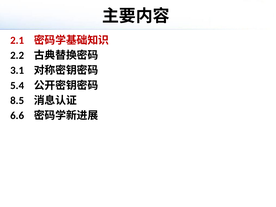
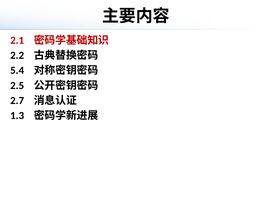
3.1: 3.1 -> 5.4 (17, 70)
5.4: 5.4 -> 2.5 (17, 85)
8.5: 8.5 -> 2.7 (17, 101)
6.6: 6.6 -> 1.3 (17, 116)
